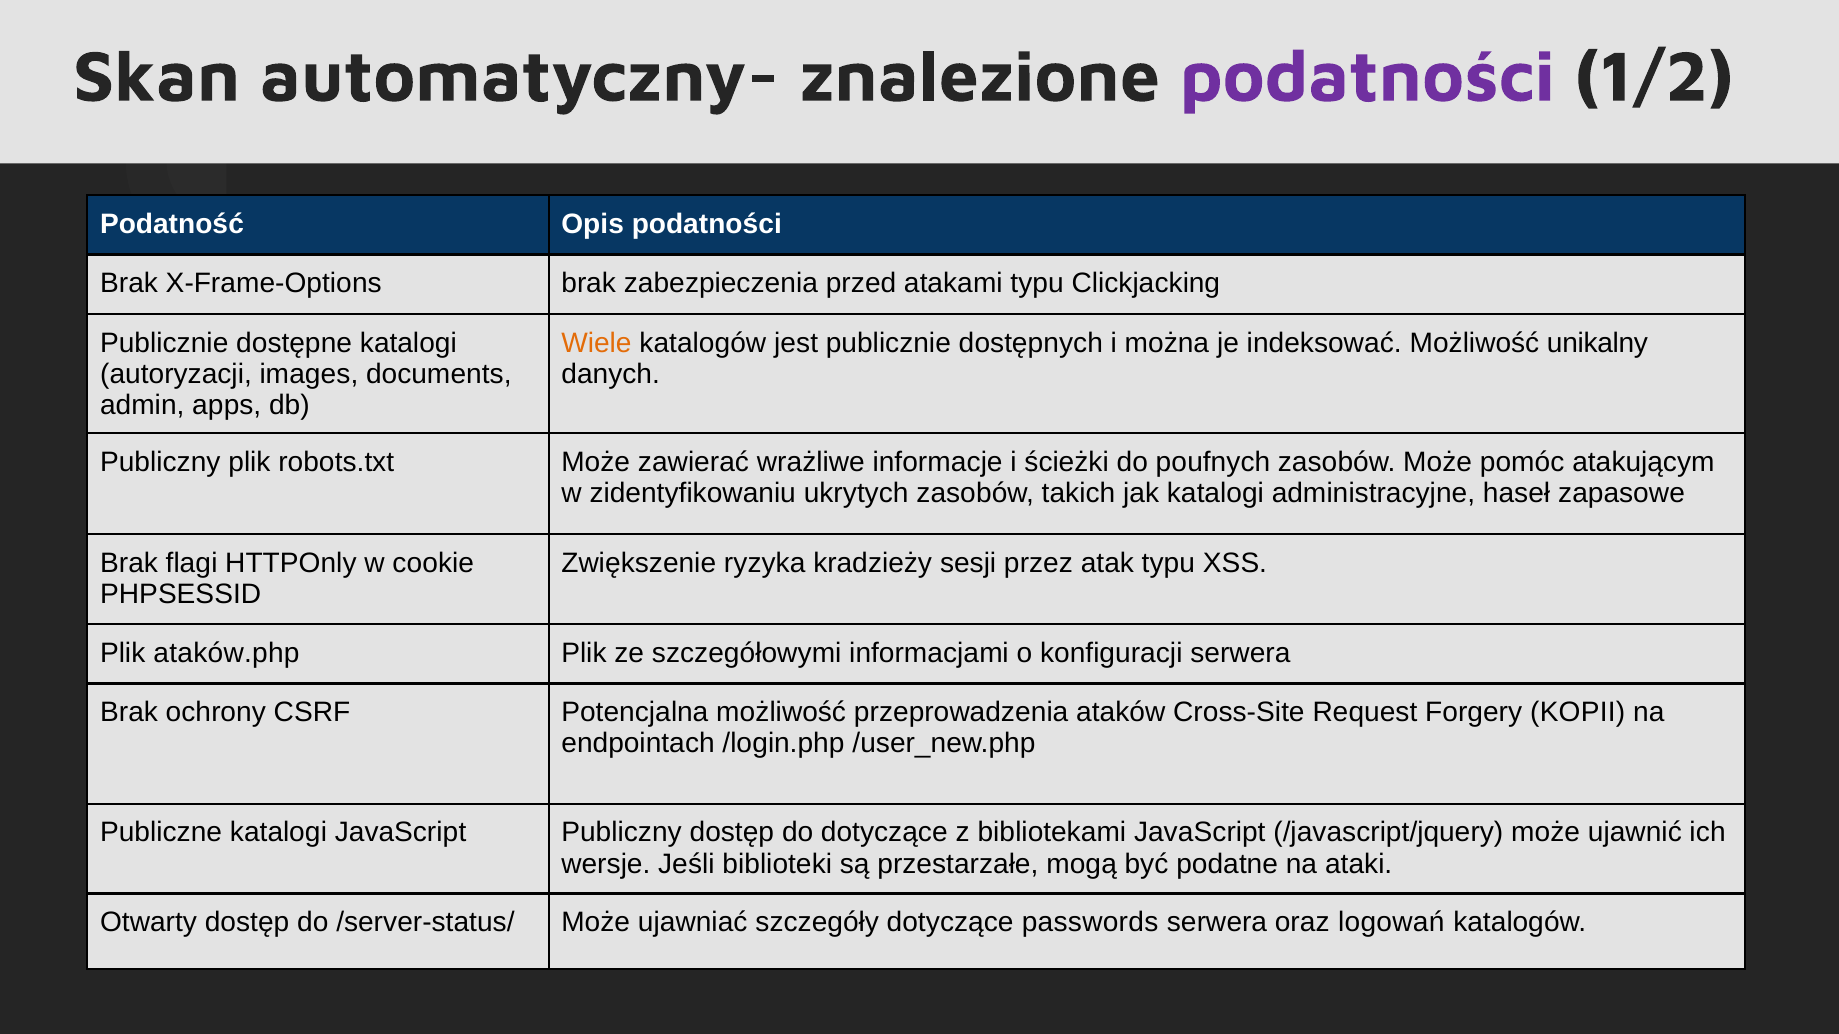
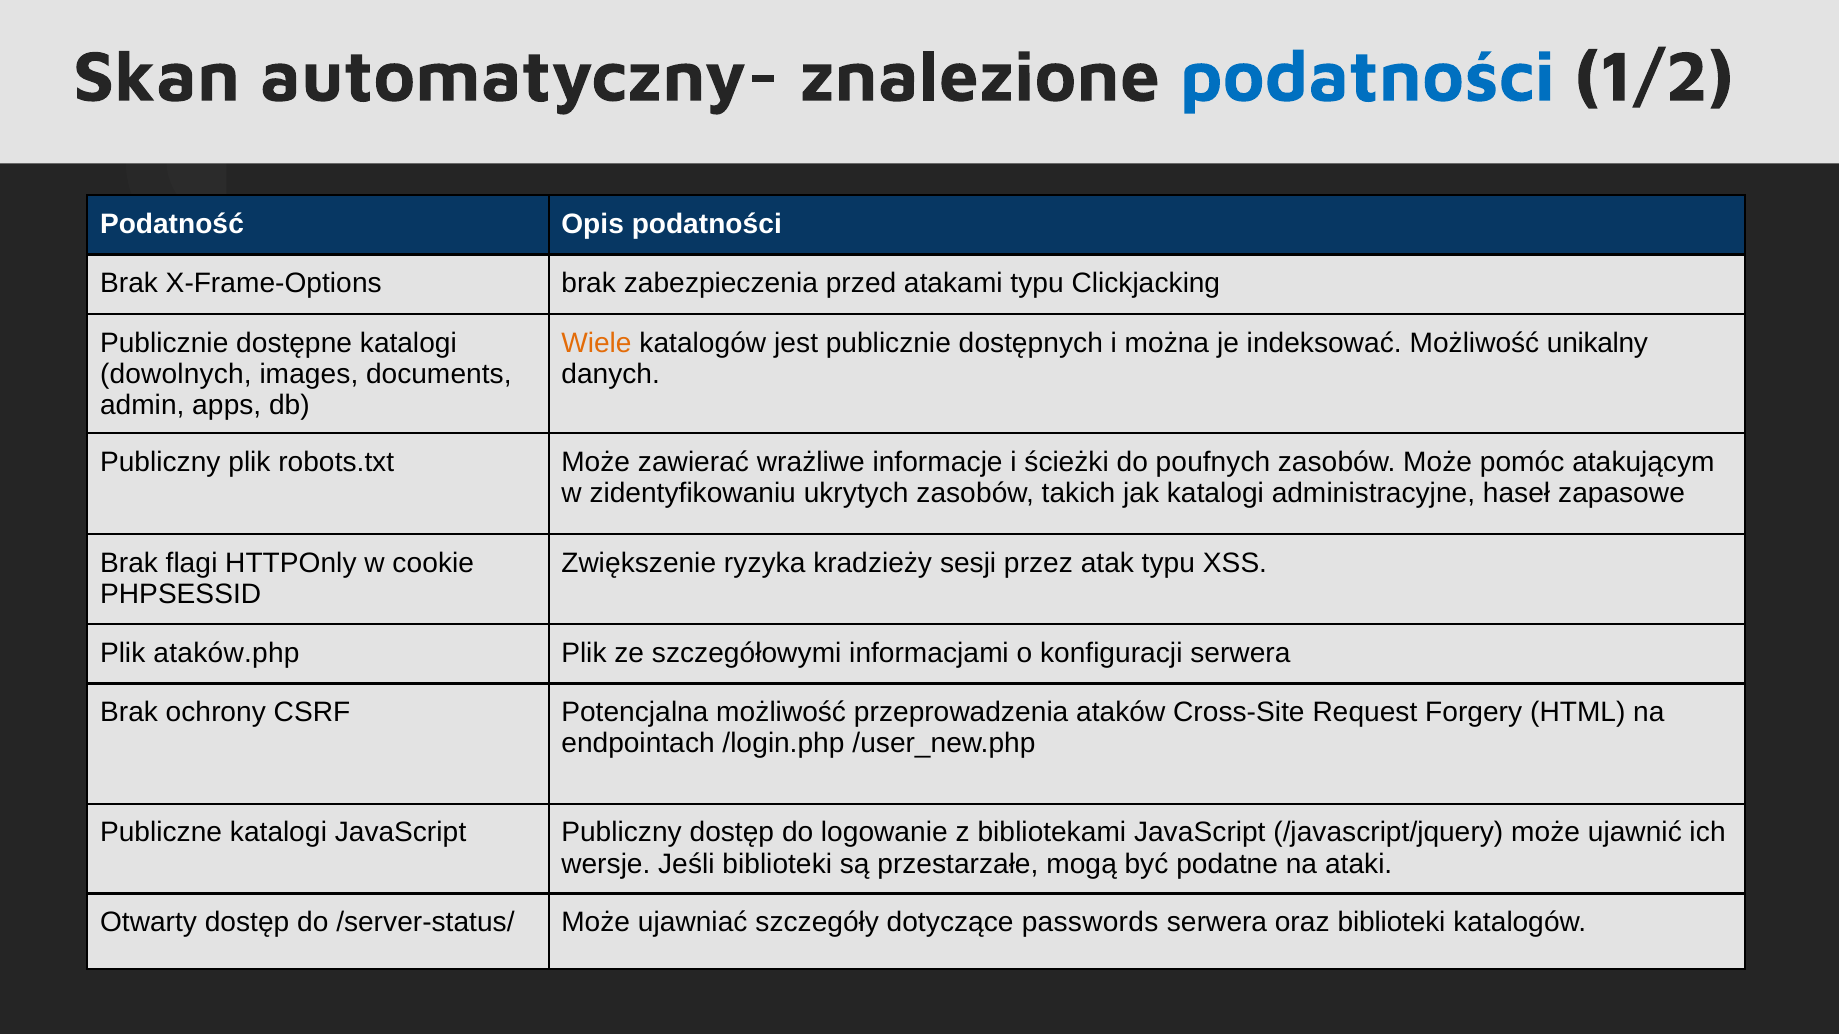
podatności colour: purple -> blue (1367, 77)
autoryzacji: autoryzacji -> dowolnych (176, 374)
KOPII: KOPII -> HTML (1578, 713)
do dotyczące: dotyczące -> logowanie (884, 833)
oraz logowań: logowań -> biblioteki (1392, 923)
